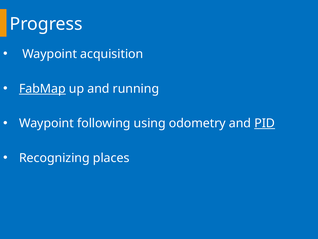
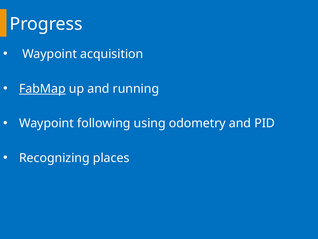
PID underline: present -> none (265, 123)
